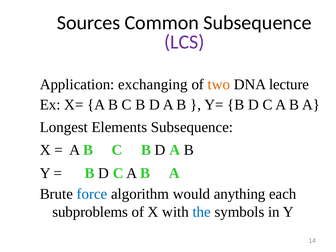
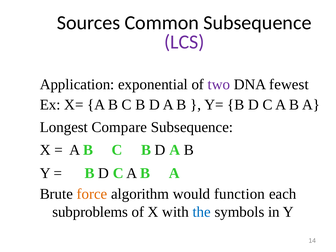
exchanging: exchanging -> exponential (153, 84)
two colour: orange -> purple (219, 84)
lecture: lecture -> fewest (289, 84)
Elements: Elements -> Compare (119, 127)
force colour: blue -> orange (92, 194)
anything: anything -> function (240, 194)
